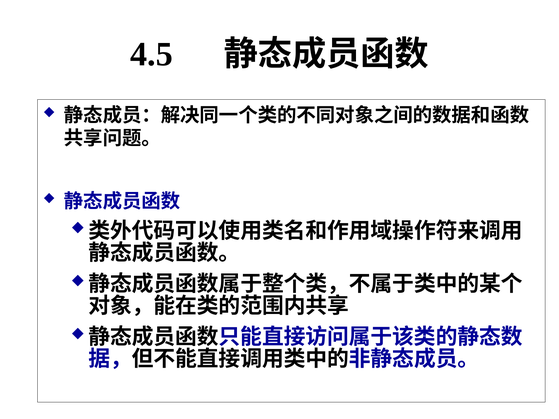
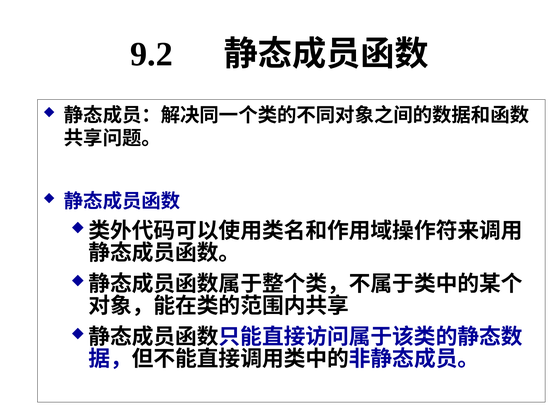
4.5: 4.5 -> 9.2 (151, 54)
